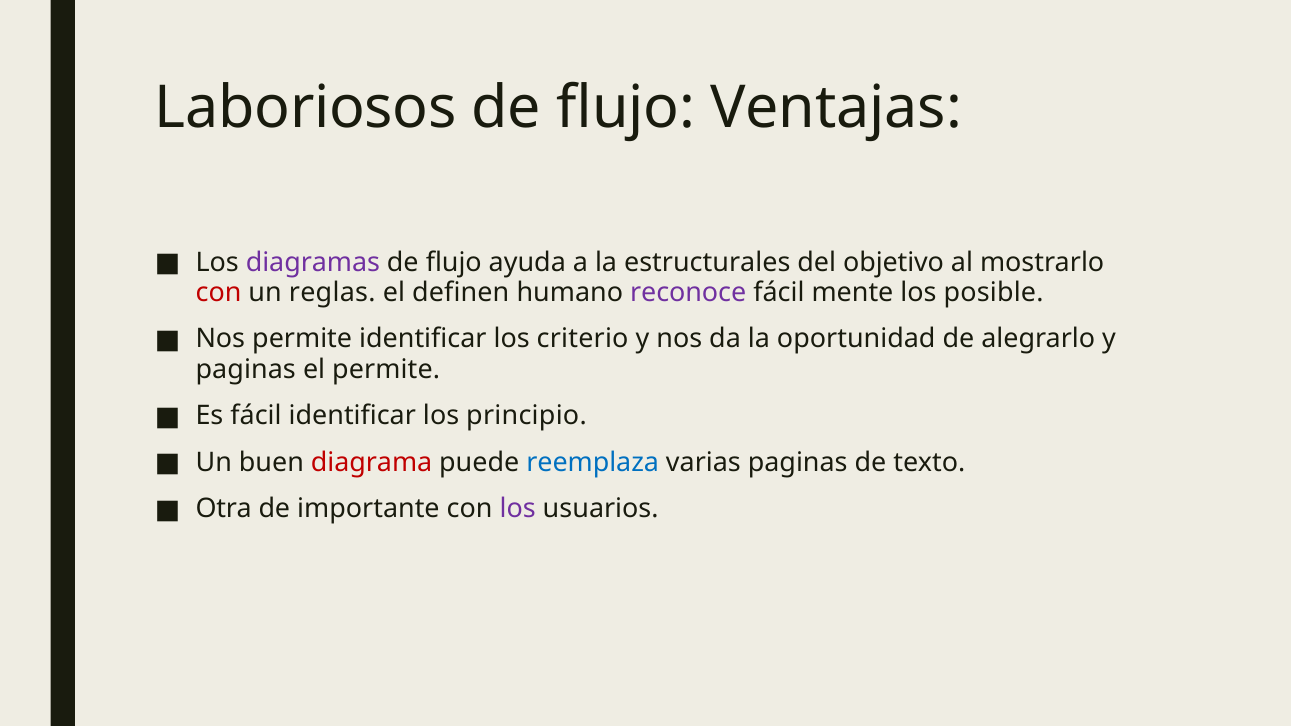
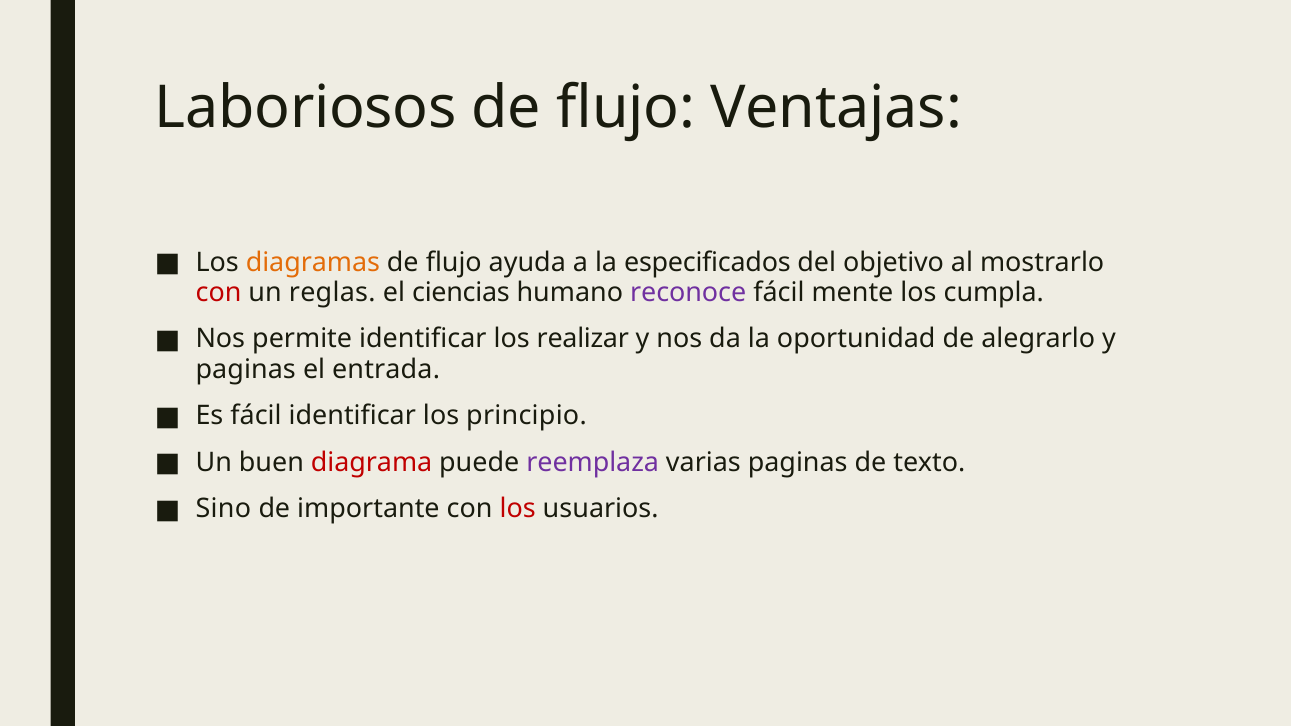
diagramas colour: purple -> orange (313, 262)
estructurales: estructurales -> especificados (707, 262)
definen: definen -> ciencias (461, 293)
posible: posible -> cumpla (994, 293)
criterio: criterio -> realizar (583, 339)
el permite: permite -> entrada (386, 369)
reemplaza colour: blue -> purple (593, 463)
Otra: Otra -> Sino (223, 509)
los colour: purple -> red (518, 509)
